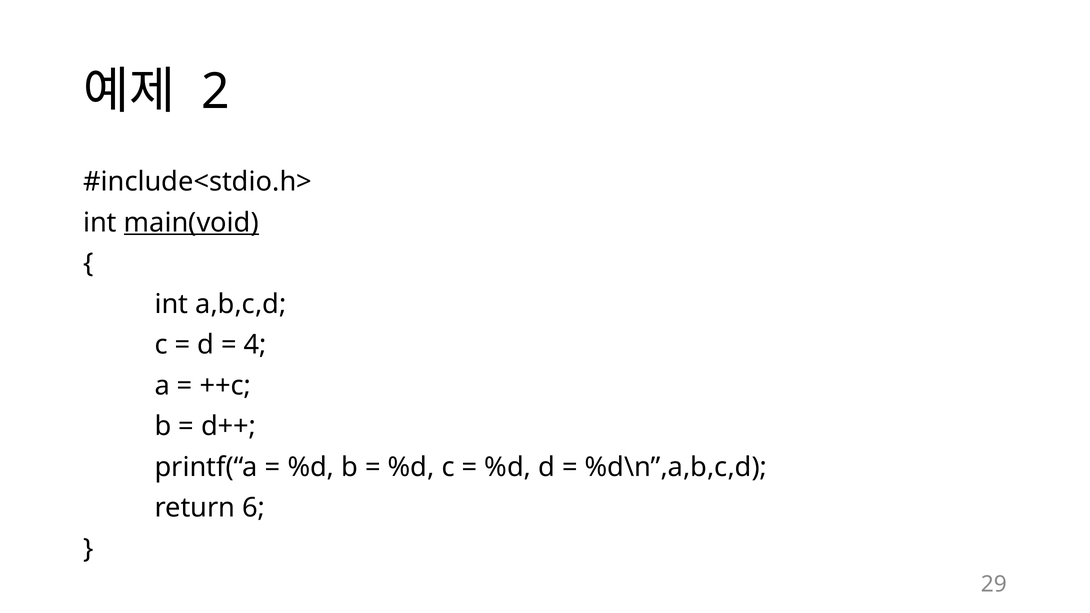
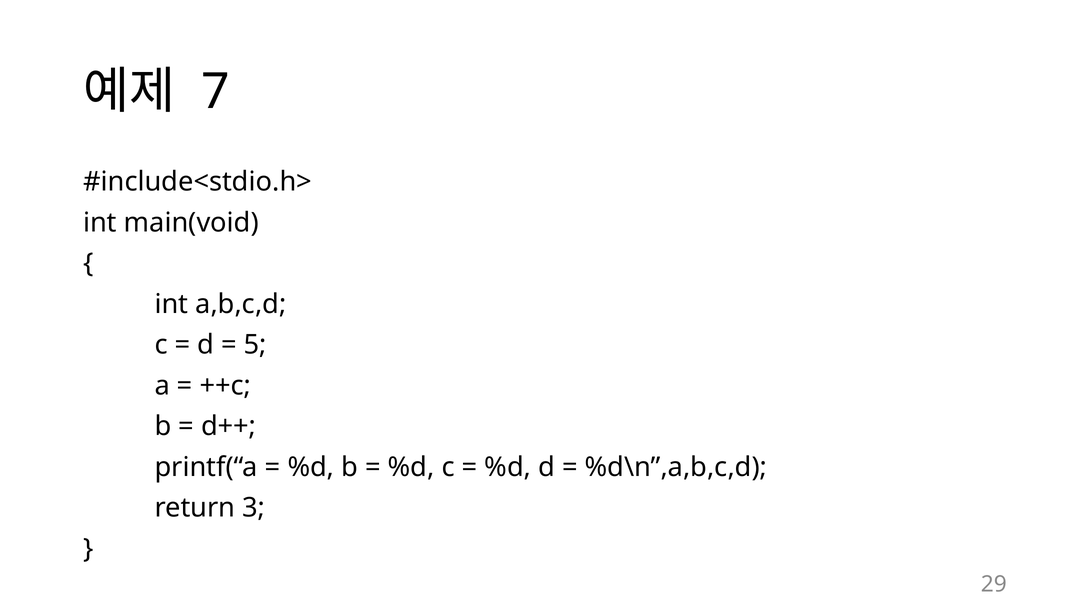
2: 2 -> 7 (215, 92)
main(void underline: present -> none (191, 223)
4: 4 -> 5 (255, 345)
6: 6 -> 3 (254, 508)
